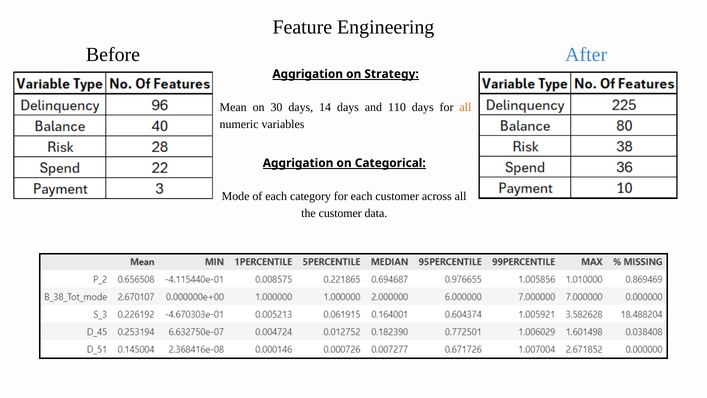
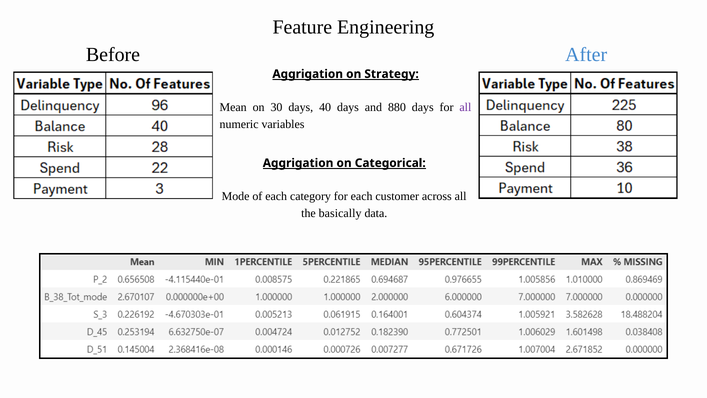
14: 14 -> 40 (325, 107)
110: 110 -> 880 (397, 107)
all colour: orange -> purple (465, 107)
the customer: customer -> basically (340, 213)
